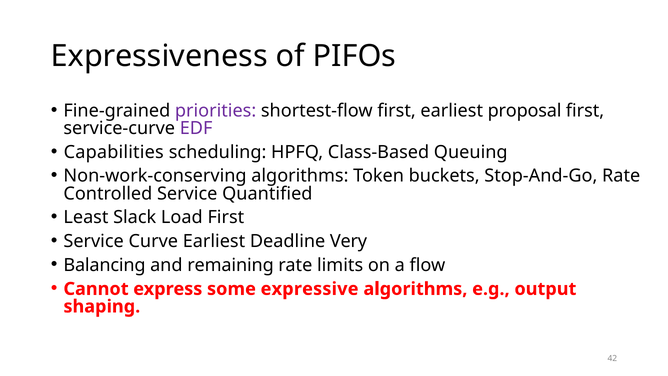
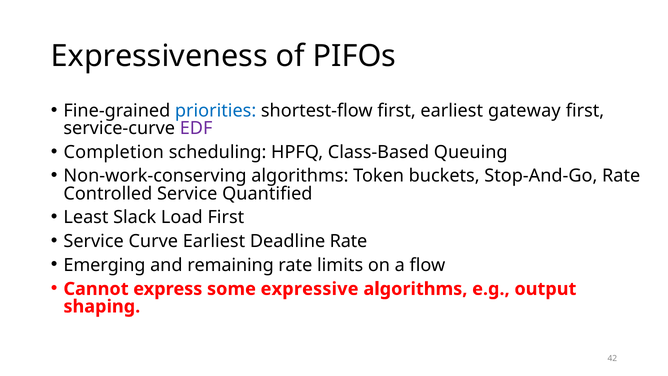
priorities colour: purple -> blue (216, 111)
proposal: proposal -> gateway (524, 111)
Capabilities: Capabilities -> Completion (114, 152)
Deadline Very: Very -> Rate (348, 241)
Balancing: Balancing -> Emerging (104, 265)
